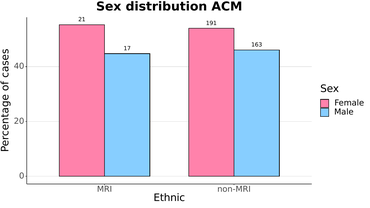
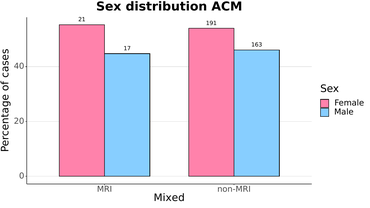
Ethnic: Ethnic -> Mixed (169, 198)
